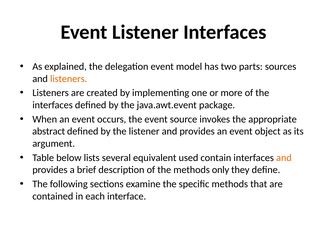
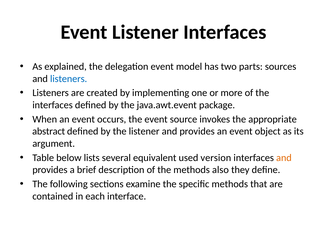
listeners colour: orange -> blue (69, 79)
contain: contain -> version (216, 158)
only: only -> also (220, 170)
